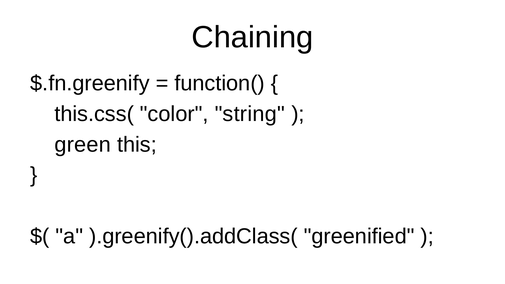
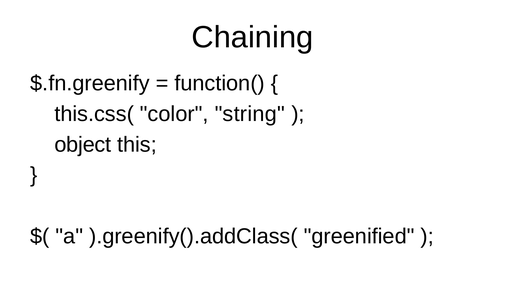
green: green -> object (83, 145)
